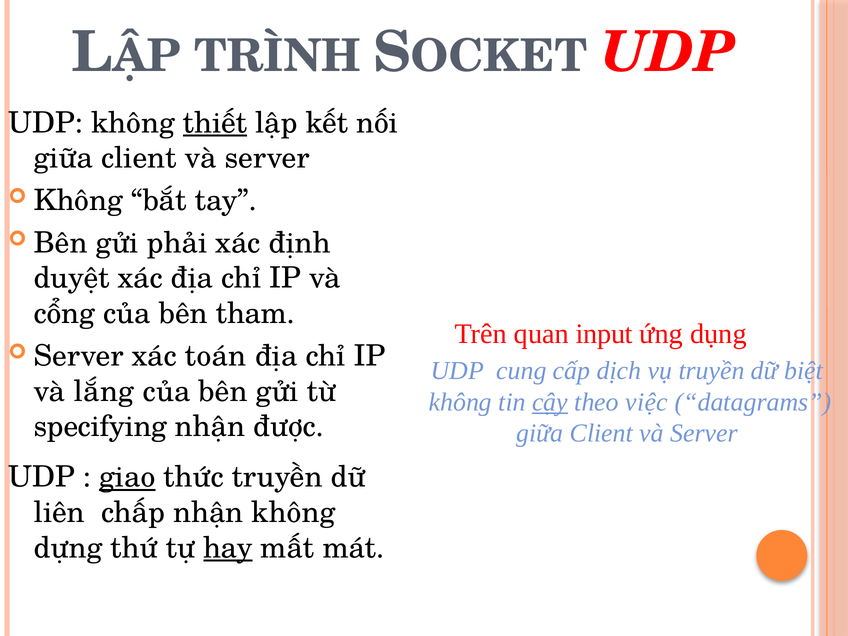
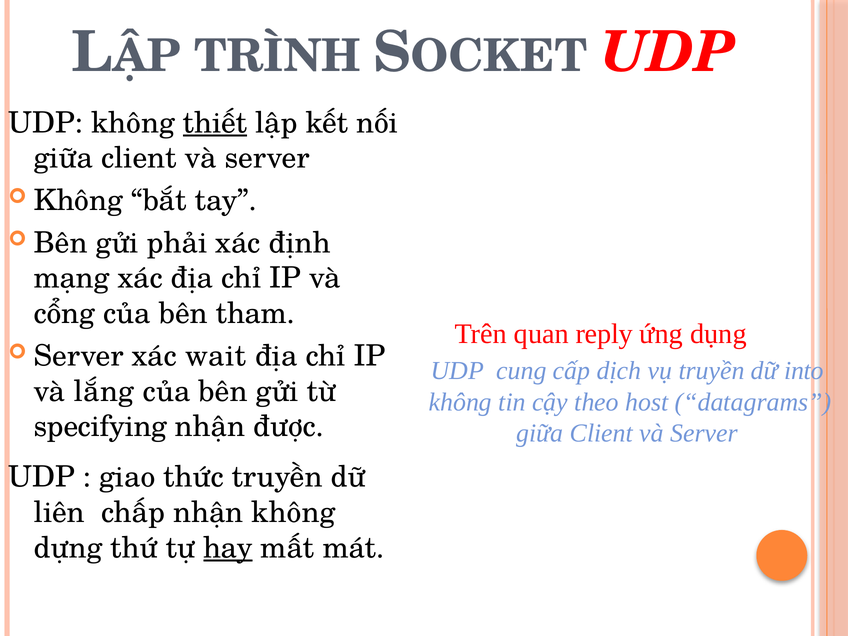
duyệt: duyệt -> mạng (72, 278)
input: input -> reply (604, 334)
toán: toán -> wait (216, 356)
biệt: biệt -> into (804, 371)
cậy underline: present -> none (550, 402)
việc: việc -> host (647, 402)
giao underline: present -> none (127, 477)
